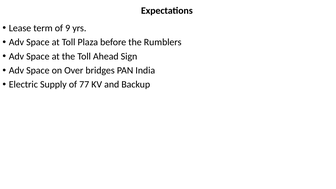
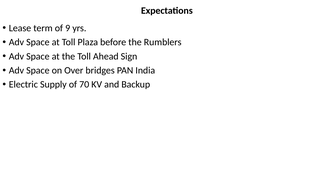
77: 77 -> 70 (84, 84)
